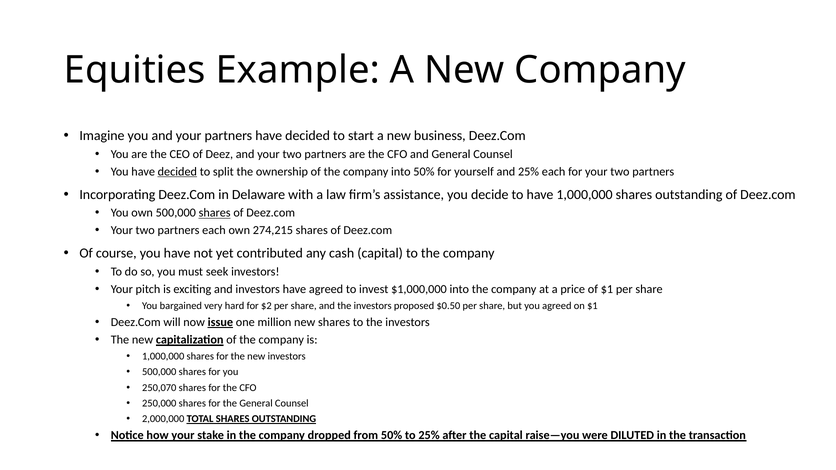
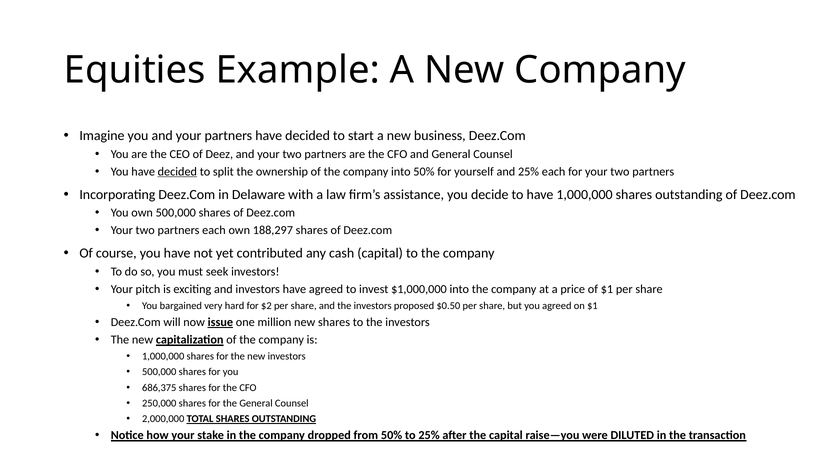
shares underline: present -> none (215, 213)
274,215: 274,215 -> 188,297 (273, 231)
250,070: 250,070 -> 686,375 (159, 388)
